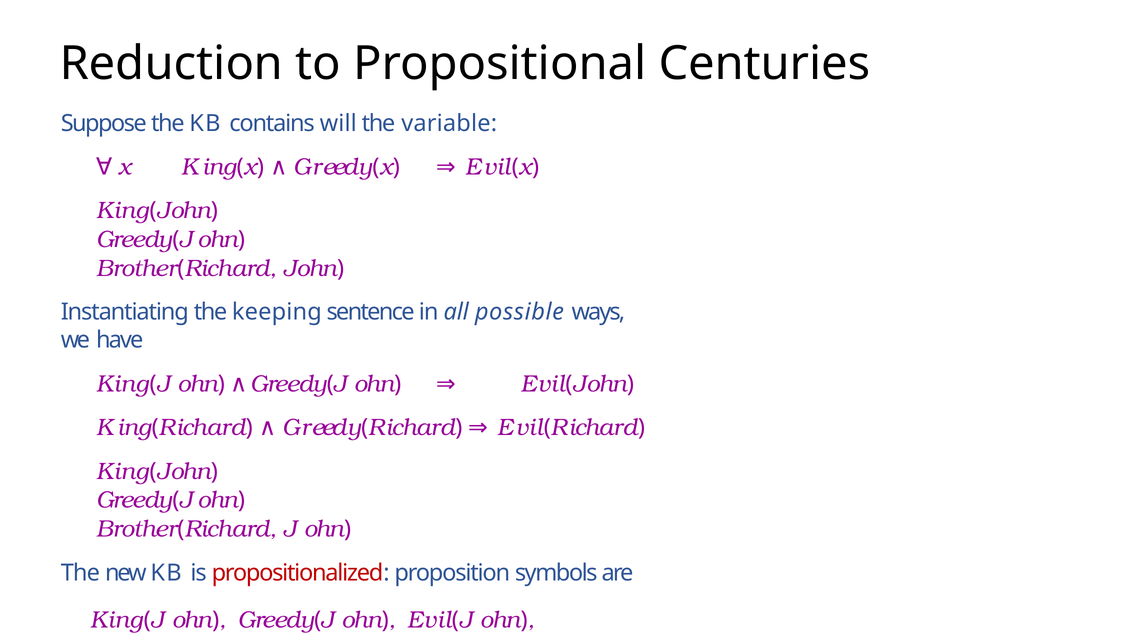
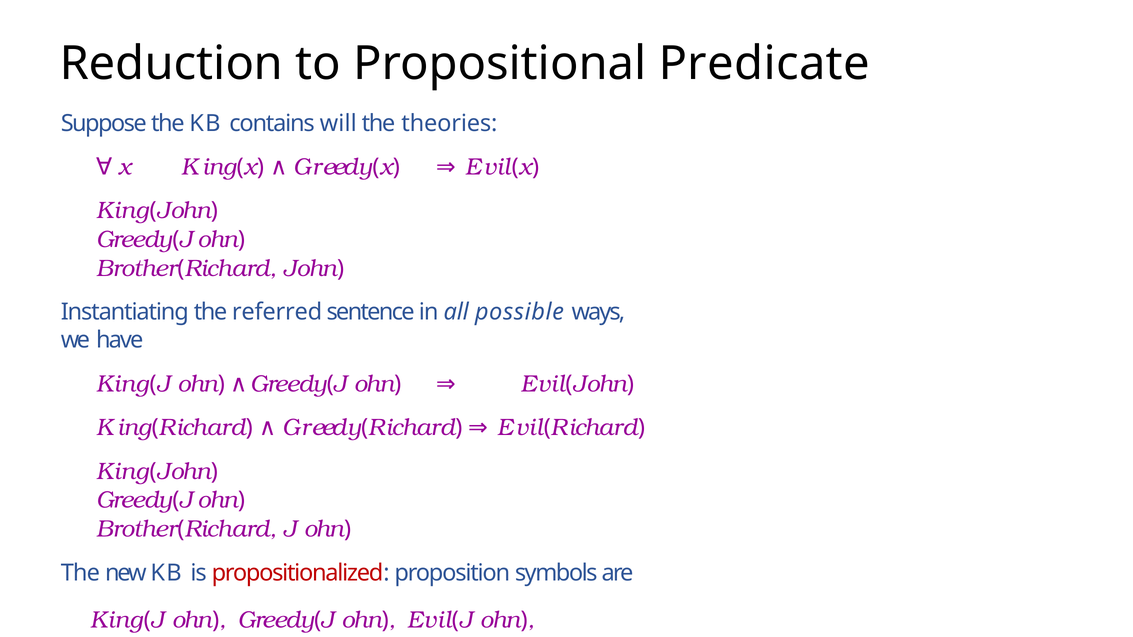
Centuries: Centuries -> Predicate (764, 64)
variable: variable -> theories (449, 123)
keeping: keeping -> referred (277, 312)
